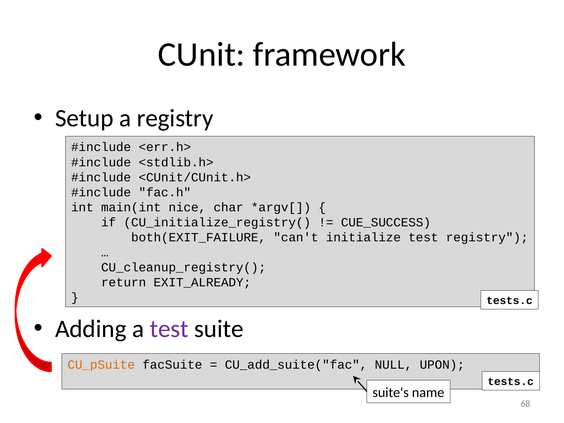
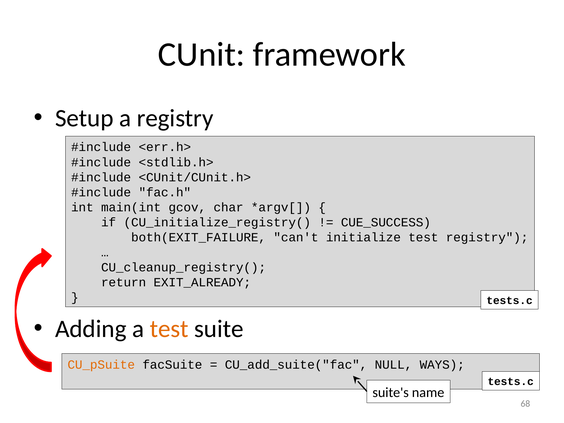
nice: nice -> gcov (187, 207)
test colour: purple -> orange (169, 329)
UPON: UPON -> WAYS (442, 365)
